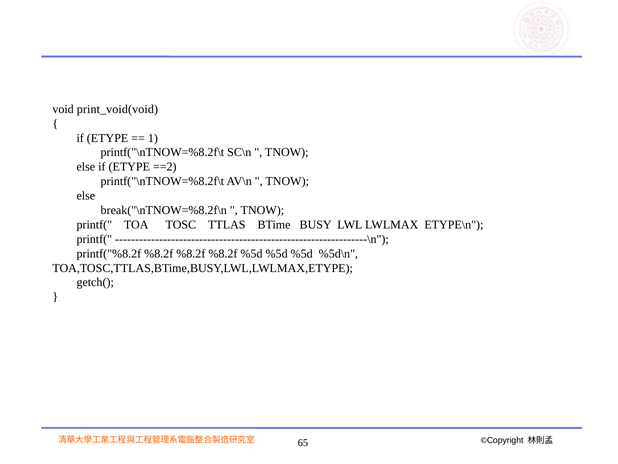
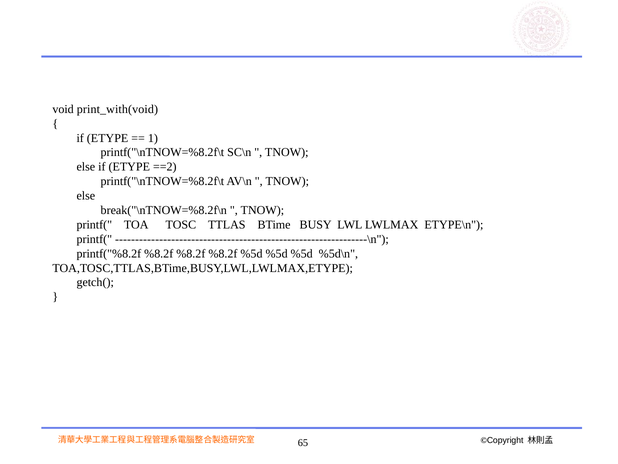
print_void(void: print_void(void -> print_with(void (117, 109)
